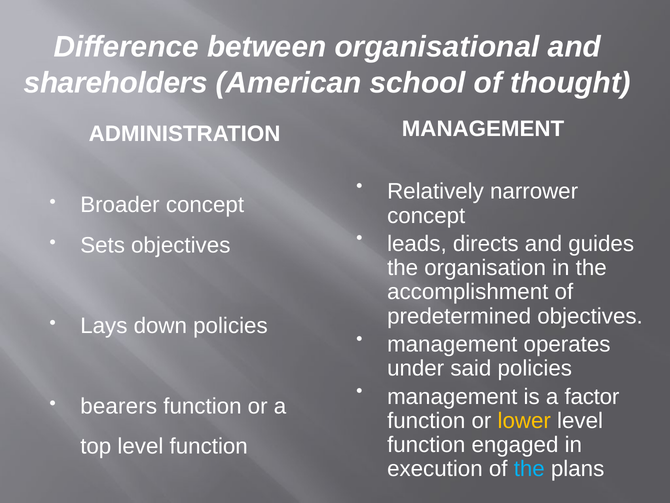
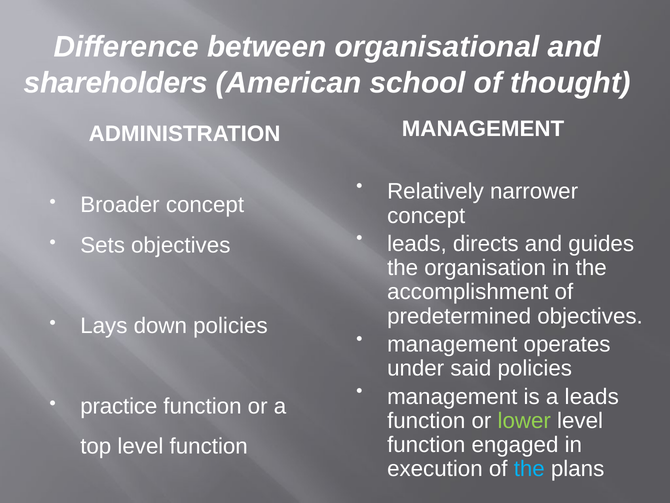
a factor: factor -> leads (592, 396)
bearers: bearers -> practice (119, 406)
lower colour: yellow -> light green (524, 420)
